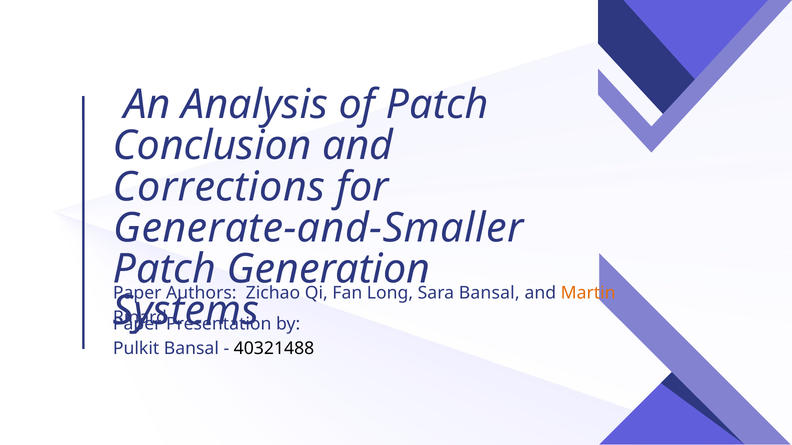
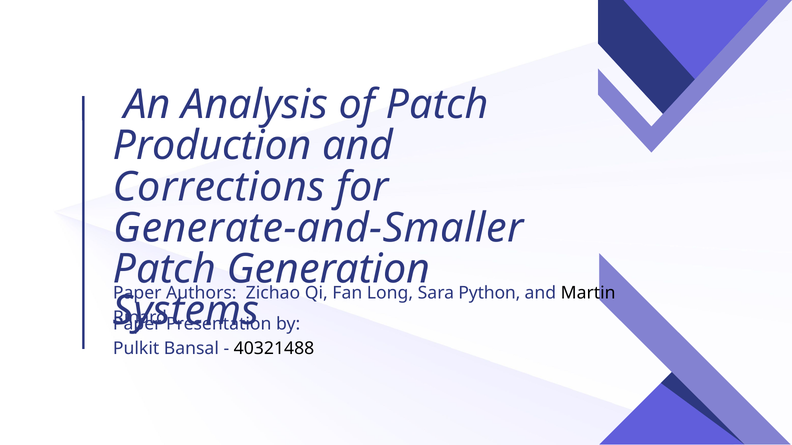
Conclusion: Conclusion -> Production (212, 146)
Sara Bansal: Bansal -> Python (489, 293)
Martin colour: orange -> black (588, 293)
